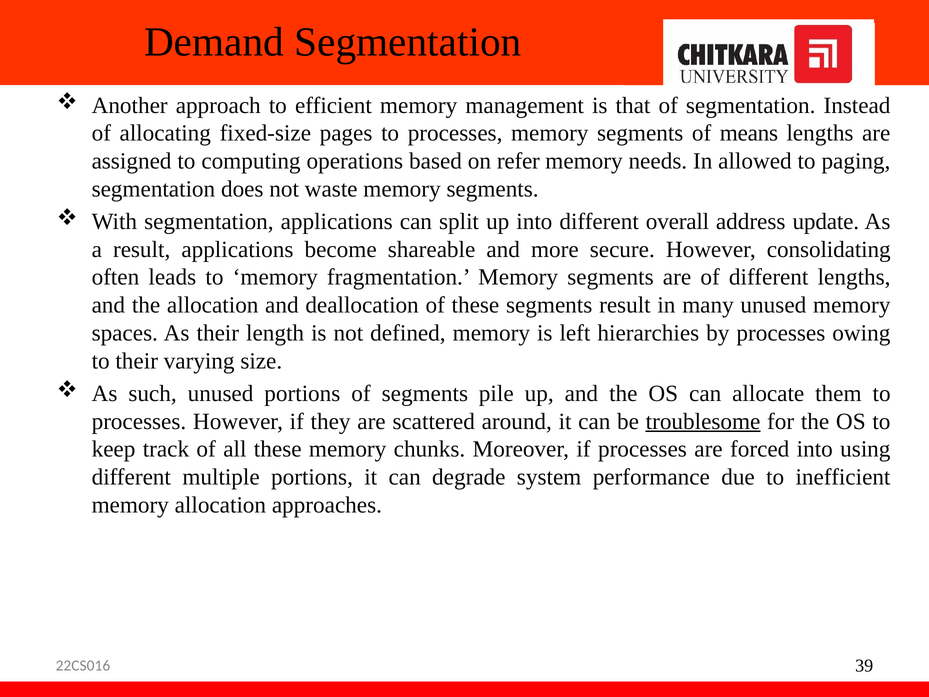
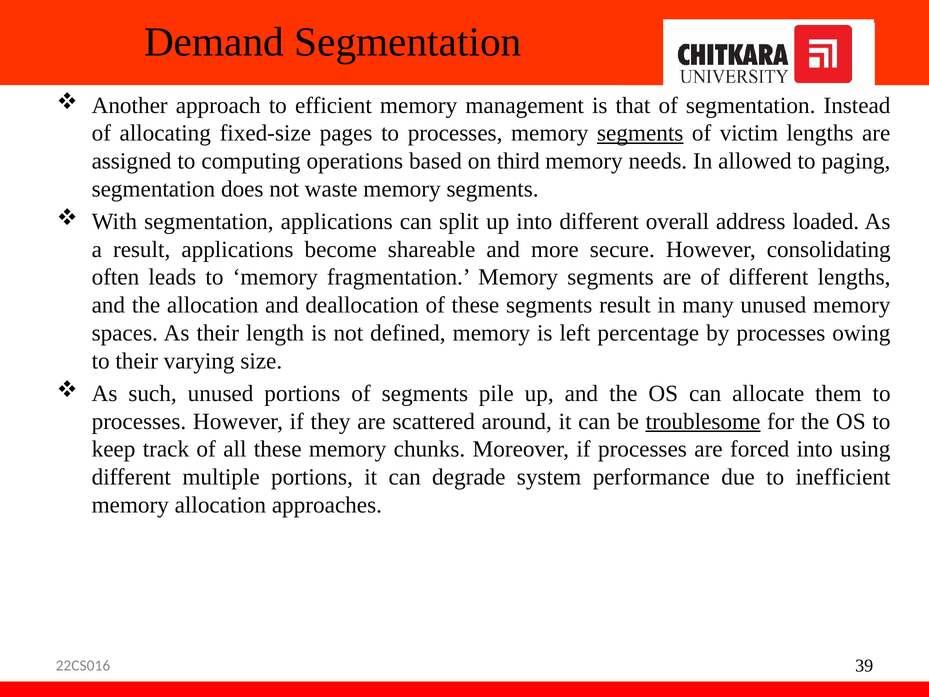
segments underline: none -> present (640, 133)
means: means -> victim (749, 133)
refer: refer -> third (518, 161)
update: update -> loaded (826, 221)
hierarchies: hierarchies -> percentage (648, 333)
